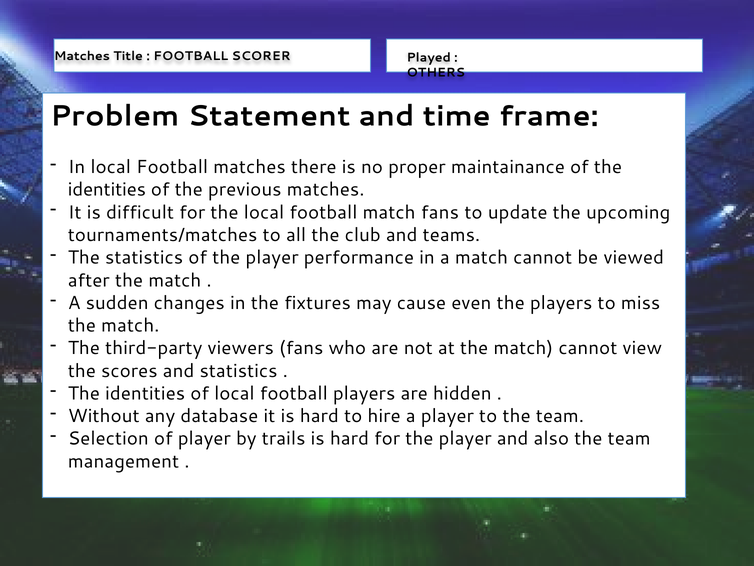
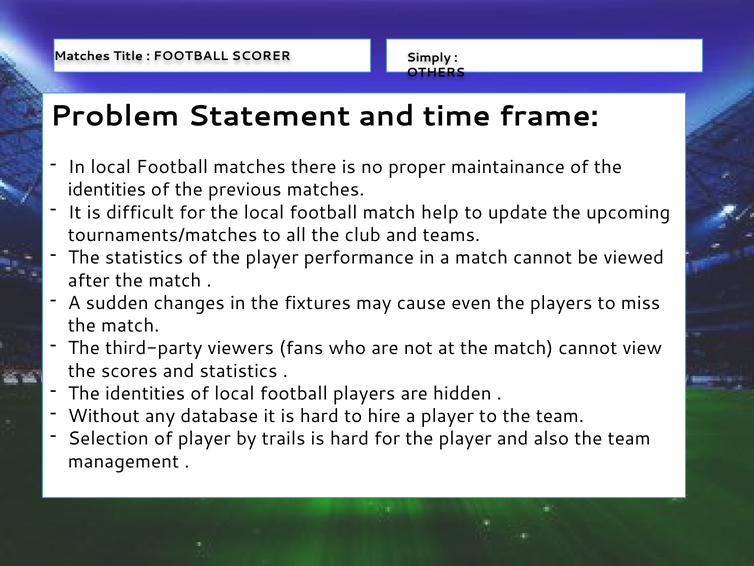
Played: Played -> Simply (429, 57)
match fans: fans -> help (440, 212)
